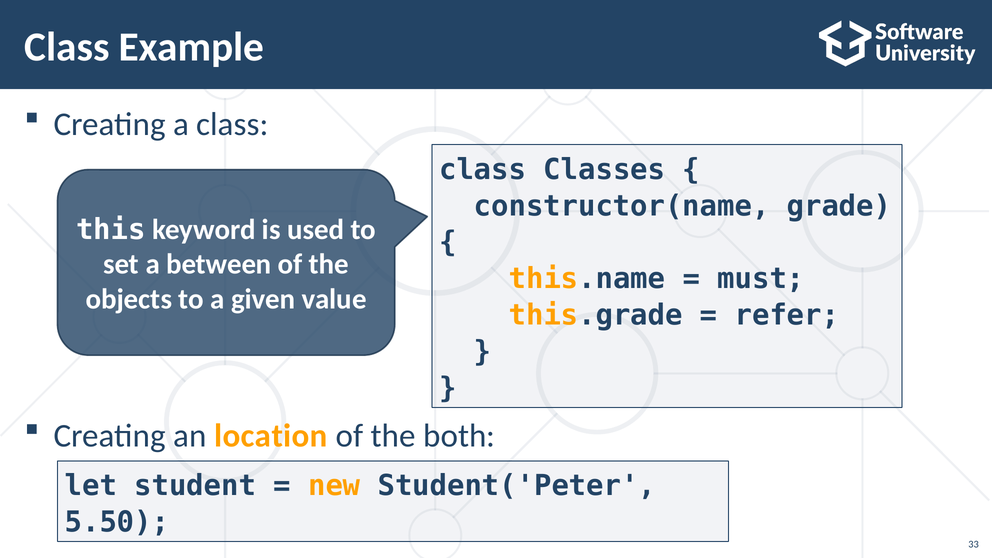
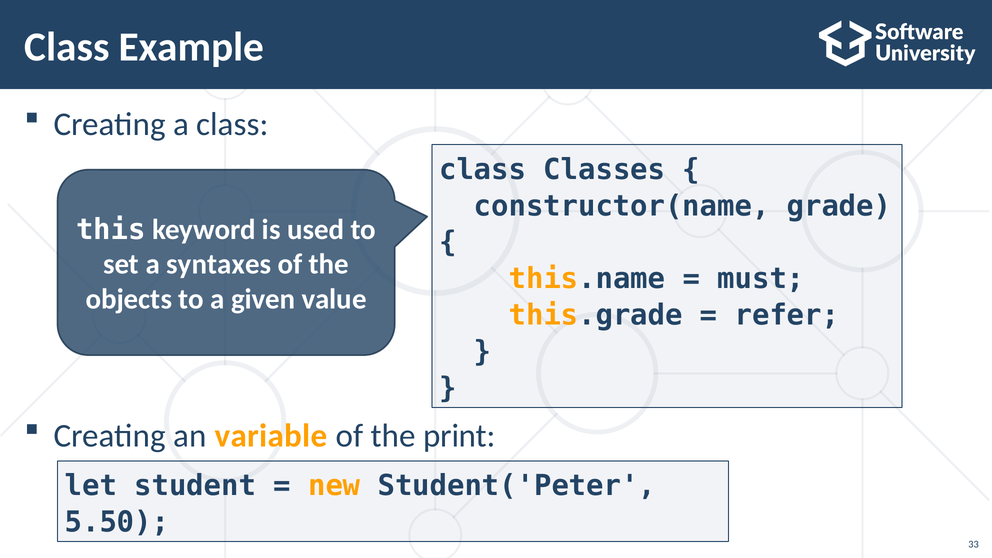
between: between -> syntaxes (219, 264)
location: location -> variable (271, 436)
both: both -> print (459, 436)
